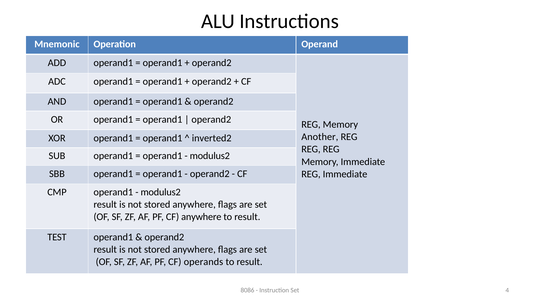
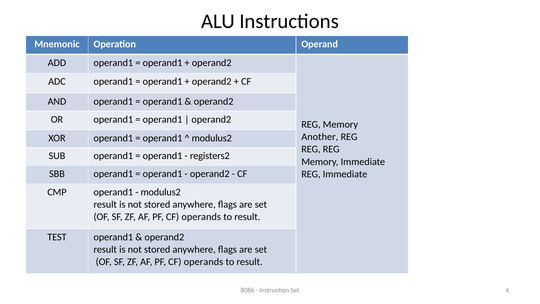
inverted2: inverted2 -> modulus2 (212, 138)
modulus2: modulus2 -> registers2 (210, 156)
anywhere: anywhere -> operands (201, 217)
